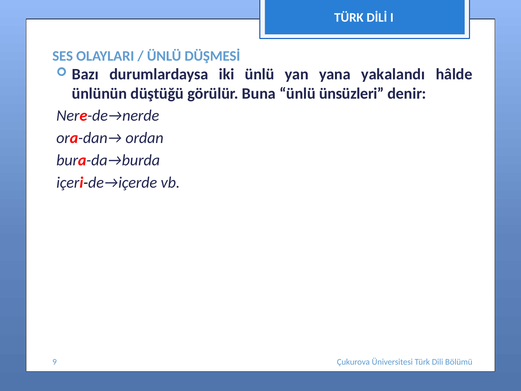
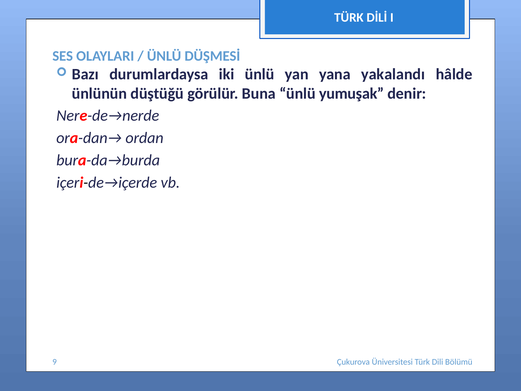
ünsüzleri: ünsüzleri -> yumuşak (352, 93)
